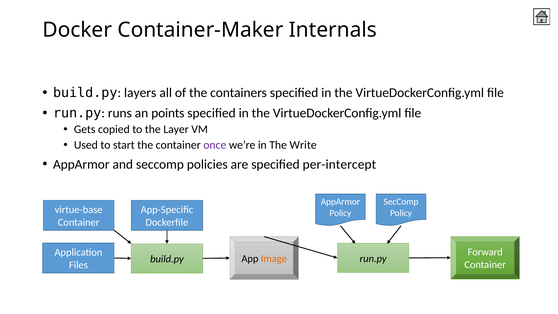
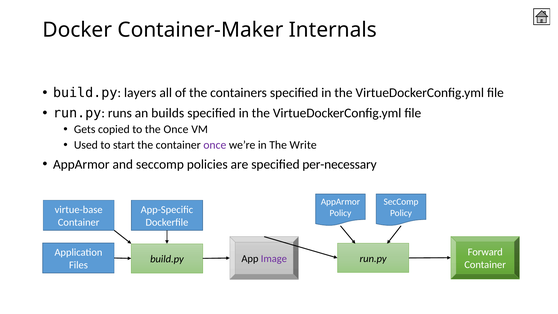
points: points -> builds (168, 113)
the Layer: Layer -> Once (176, 129)
per-intercept: per-intercept -> per-necessary (340, 164)
Image colour: orange -> purple (274, 259)
